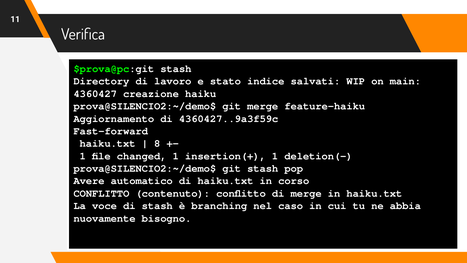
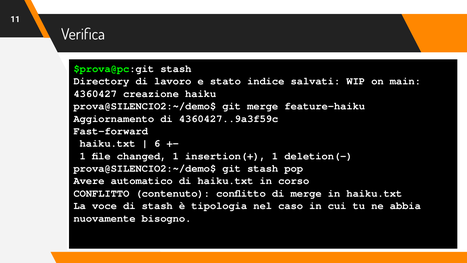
8: 8 -> 6 (157, 143)
branching: branching -> tipologia (219, 206)
